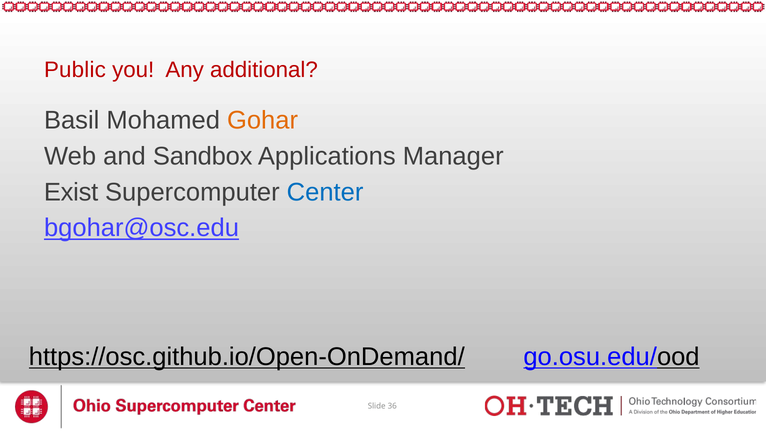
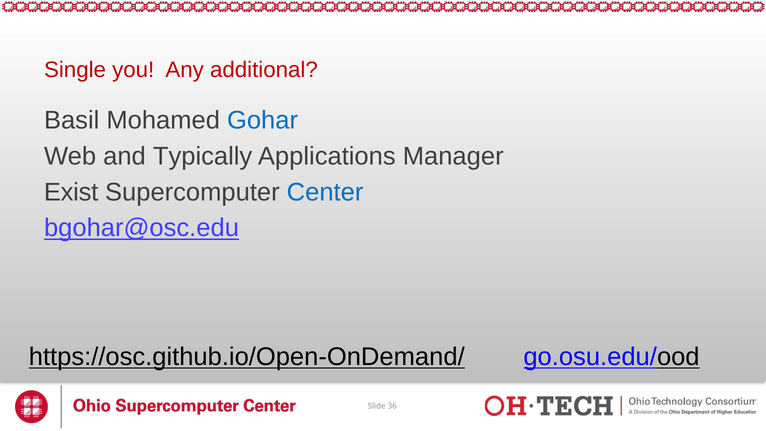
Public: Public -> Single (75, 70)
Gohar colour: orange -> blue (263, 121)
Sandbox: Sandbox -> Typically (203, 156)
